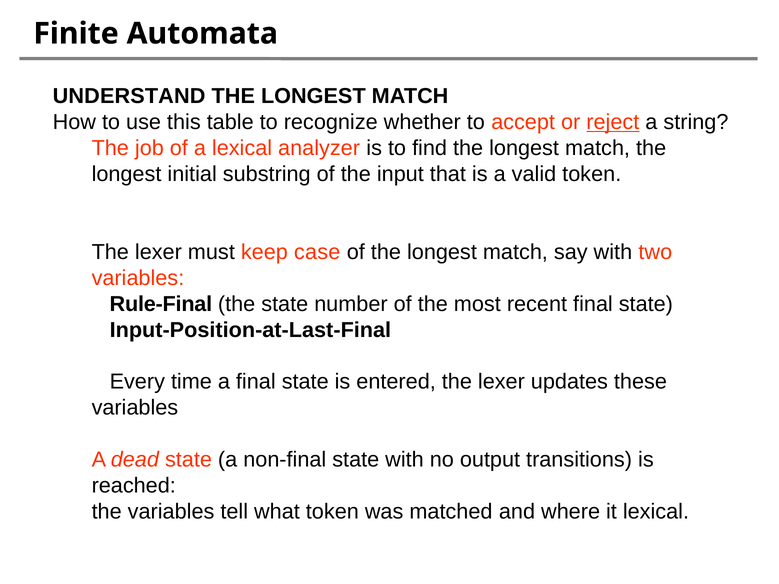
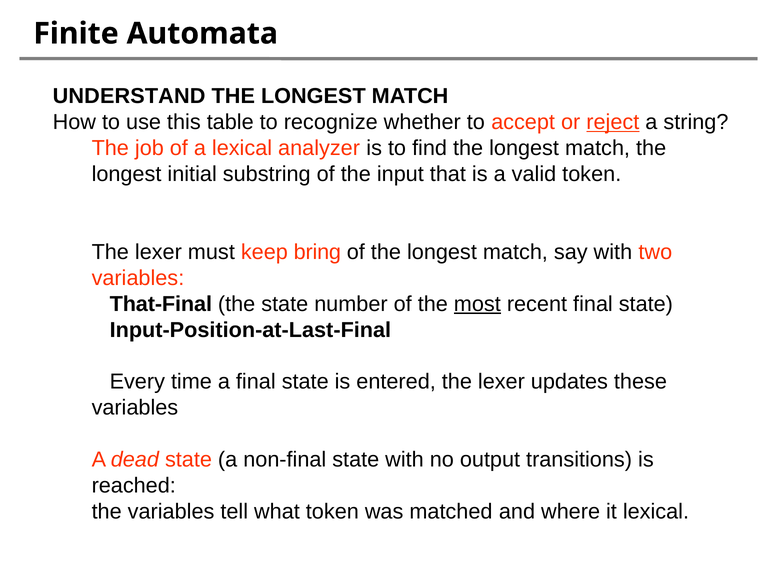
case: case -> bring (317, 252)
Rule-Final: Rule-Final -> That-Final (161, 304)
most underline: none -> present (477, 304)
